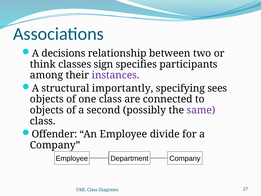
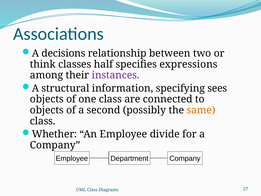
sign: sign -> half (103, 64)
participants: participants -> expressions (188, 64)
importantly: importantly -> information (123, 88)
same colour: purple -> orange (201, 110)
Offender: Offender -> Whether (54, 134)
